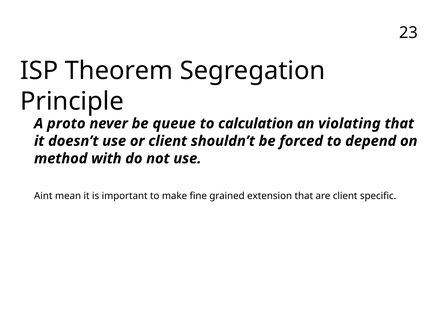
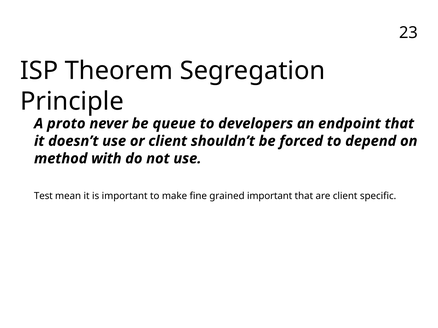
calculation: calculation -> developers (256, 124)
violating: violating -> endpoint (349, 124)
Aint: Aint -> Test (43, 196)
grained extension: extension -> important (270, 196)
